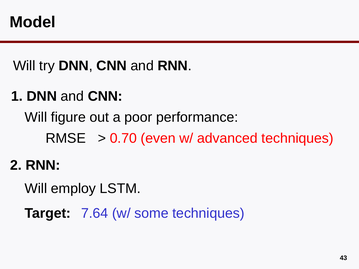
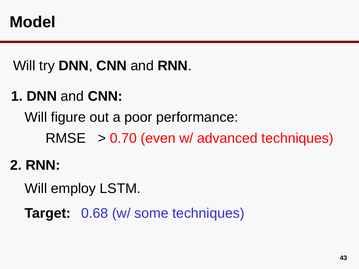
7.64: 7.64 -> 0.68 (95, 214)
